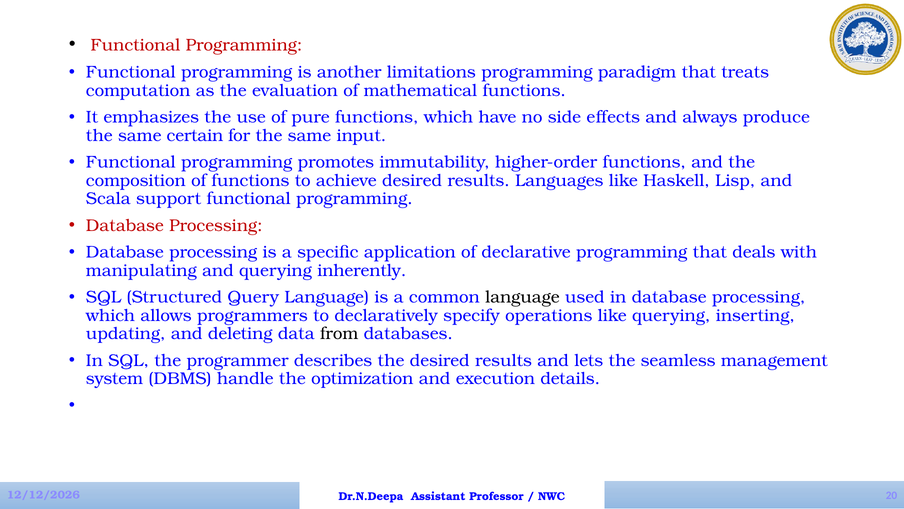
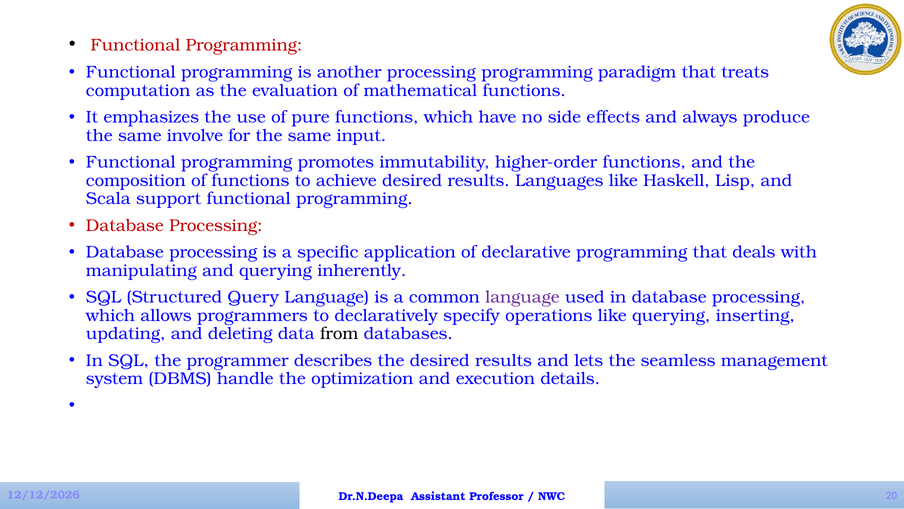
another limitations: limitations -> processing (431, 72)
certain: certain -> involve (195, 135)
language colour: black -> purple (522, 297)
